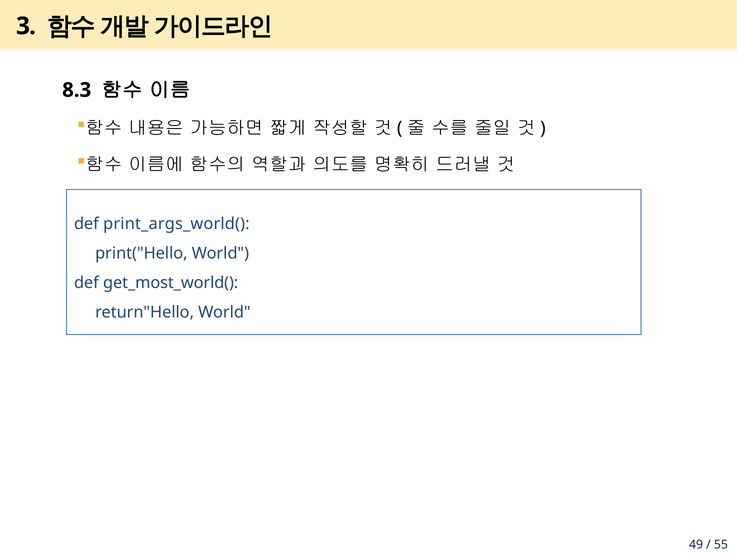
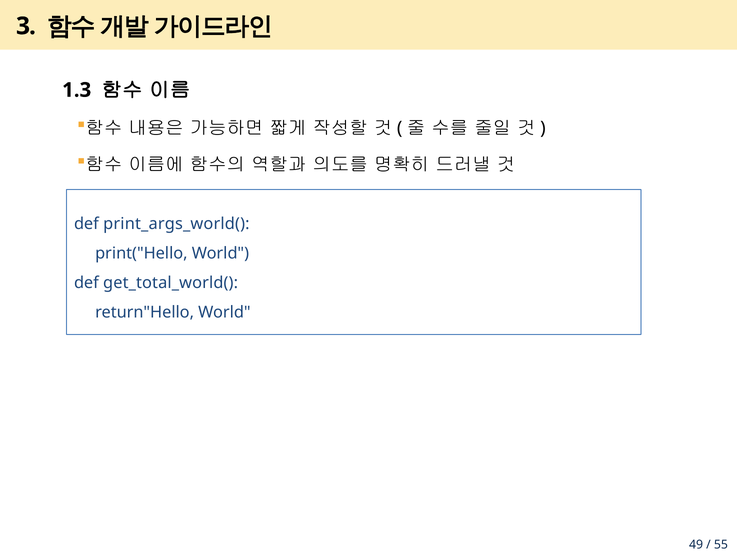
8.3: 8.3 -> 1.3 (77, 90)
get_most_world(: get_most_world( -> get_total_world( (171, 283)
